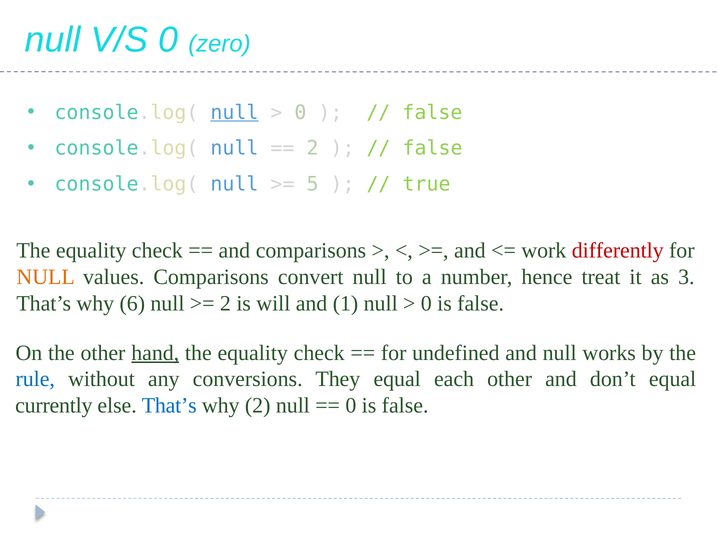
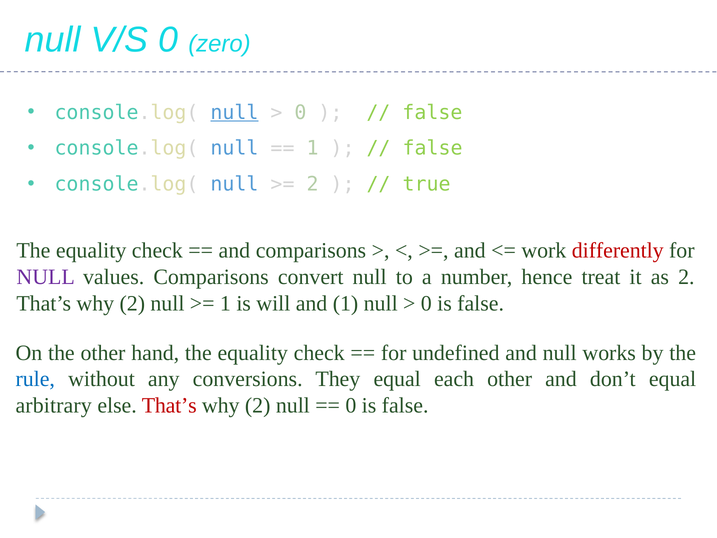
2: 2 -> 1 (313, 148)
5: 5 -> 2 (313, 184)
NULL colour: orange -> purple (46, 277)
as 3: 3 -> 2 (686, 277)
6: 6 -> 2 (132, 303)
2: 2 -> 1 (225, 303)
hand underline: present -> none (155, 353)
currently: currently -> arbitrary (54, 405)
That’s colour: blue -> red (169, 405)
